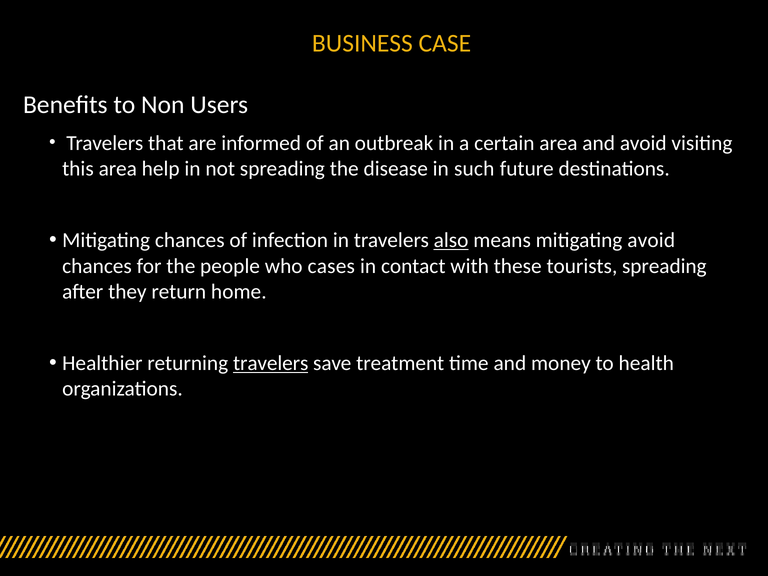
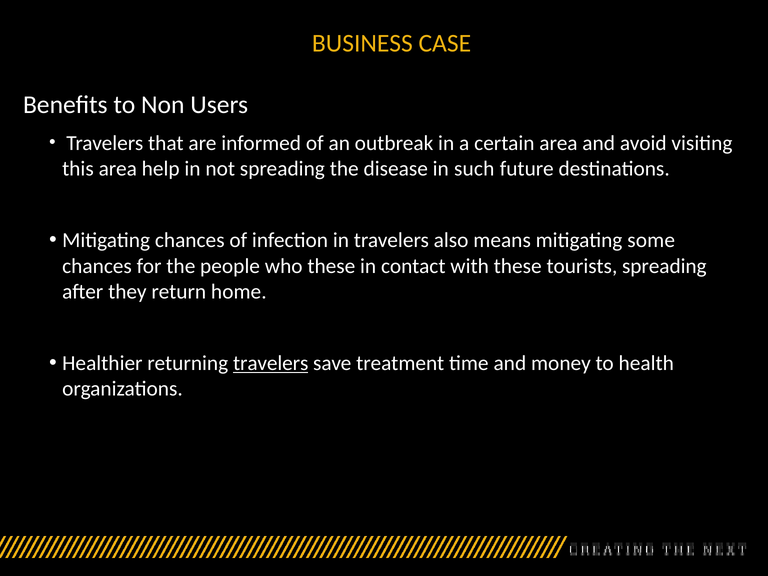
also underline: present -> none (451, 240)
mitigating avoid: avoid -> some (651, 240)
who cases: cases -> these (331, 266)
